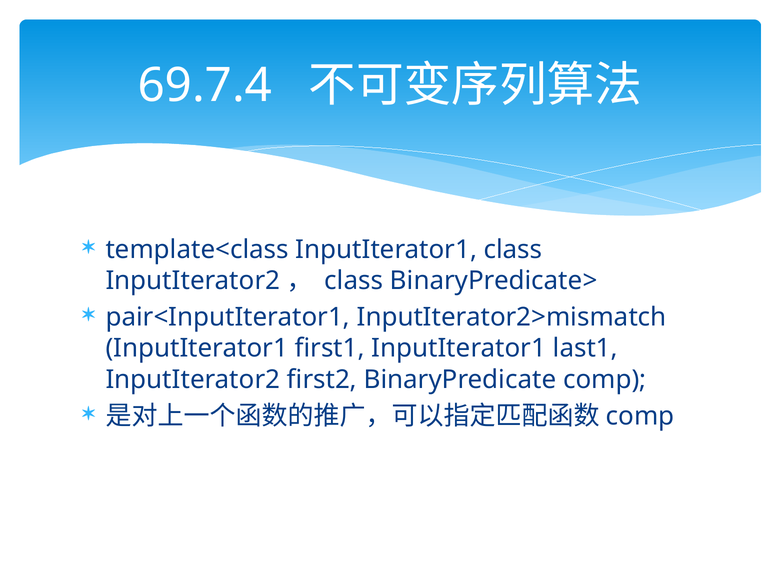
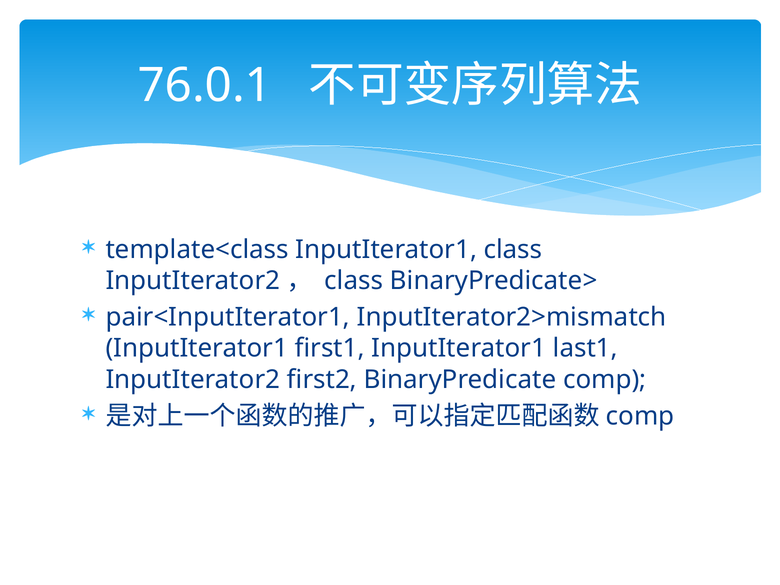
69.7.4: 69.7.4 -> 76.0.1 (205, 86)
